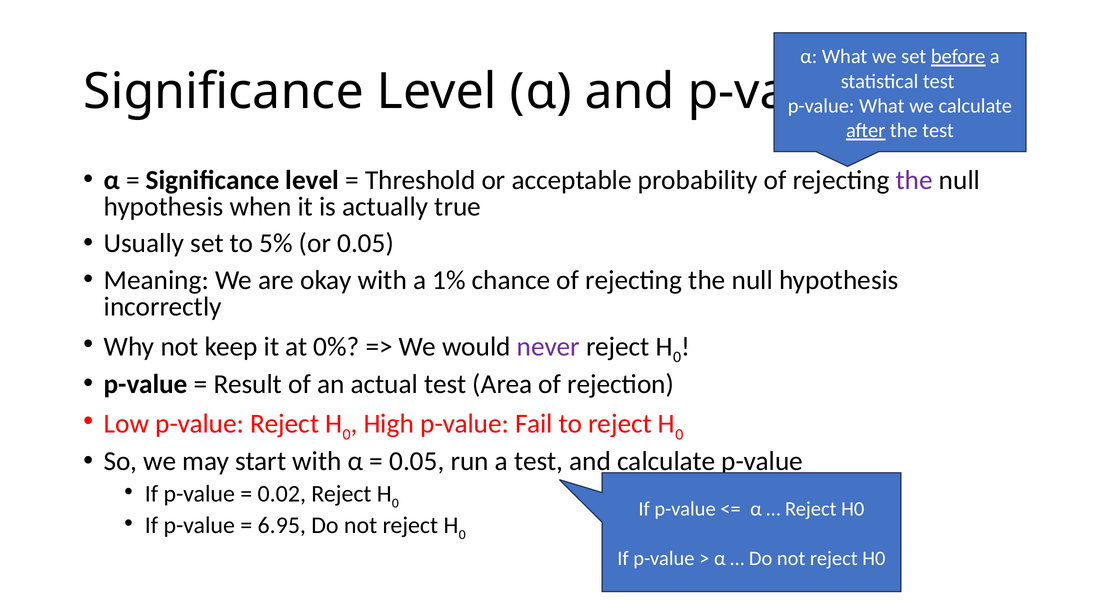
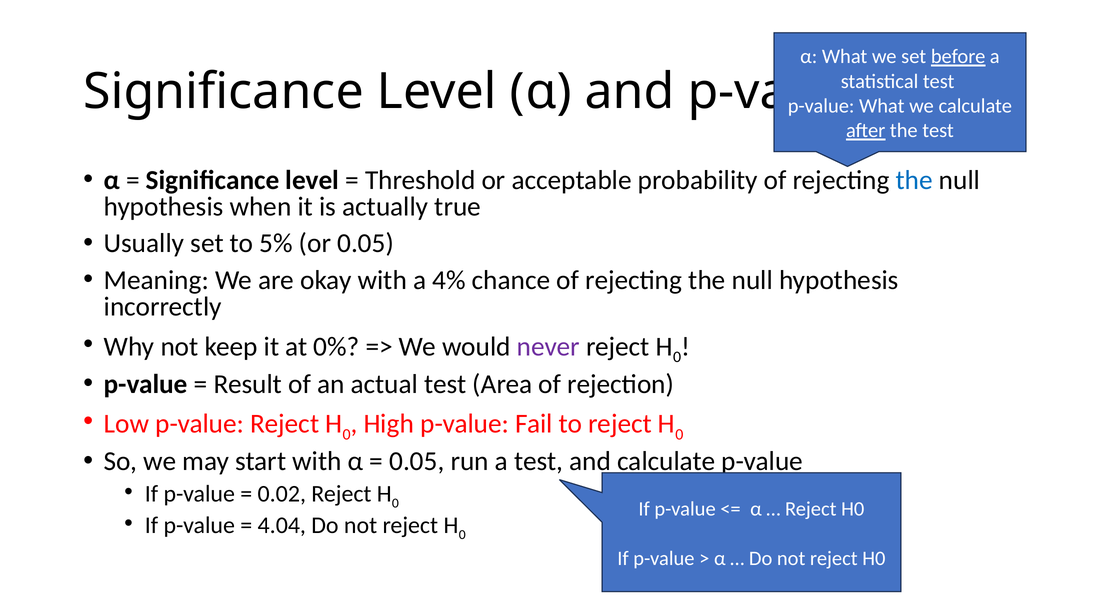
the colour: purple -> blue (914, 180)
1%: 1% -> 4% (449, 280)
6.95: 6.95 -> 4.04 (282, 525)
